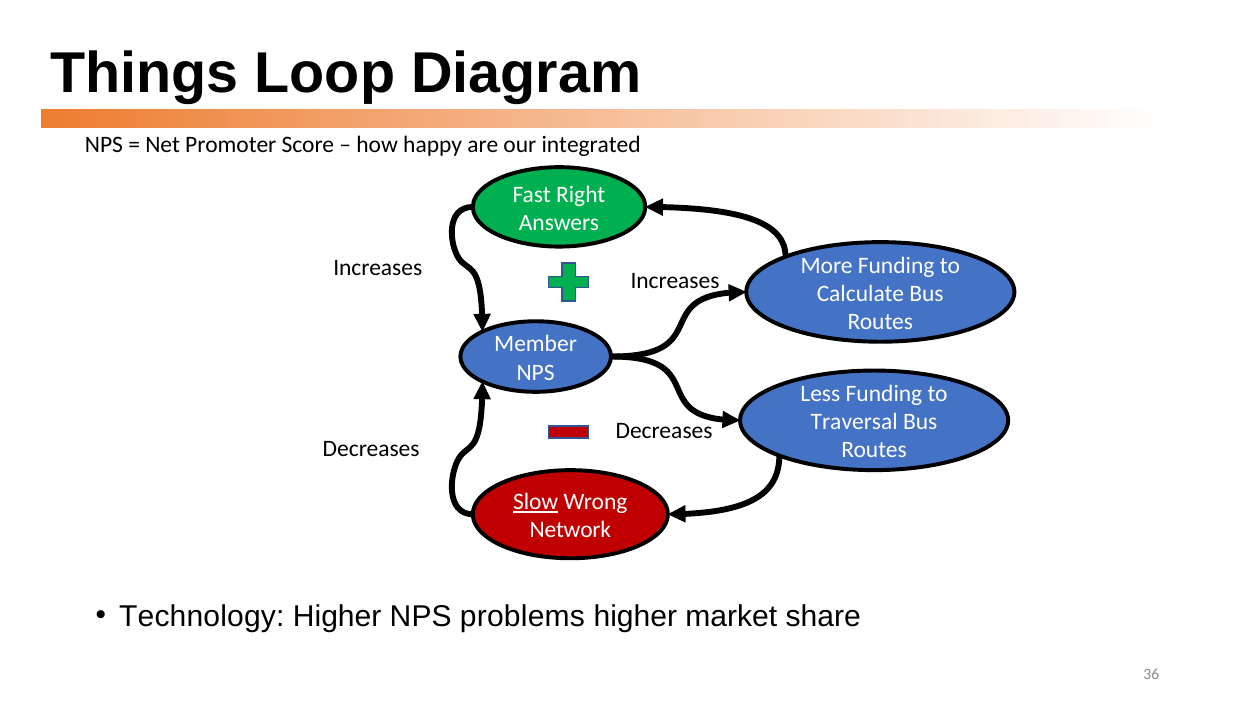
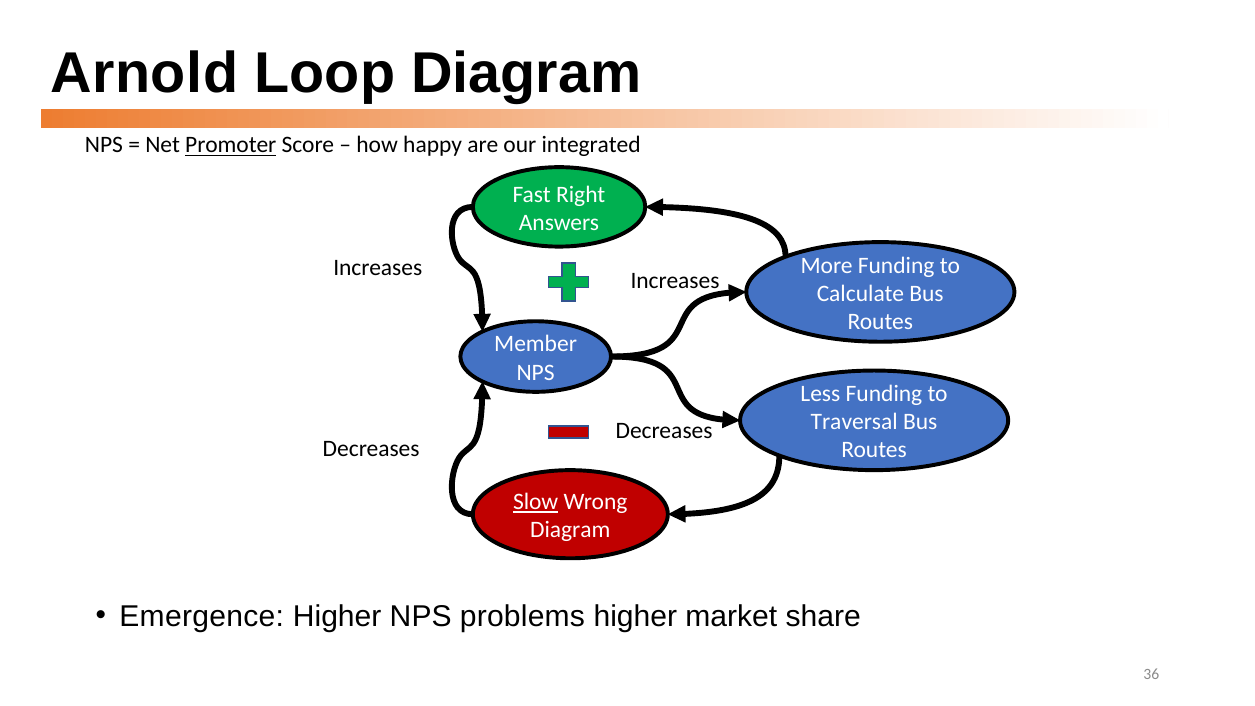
Things: Things -> Arnold (144, 73)
Promoter underline: none -> present (231, 145)
Network: Network -> Diagram (570, 530)
Technology: Technology -> Emergence (202, 616)
